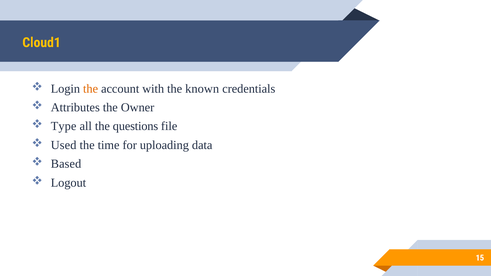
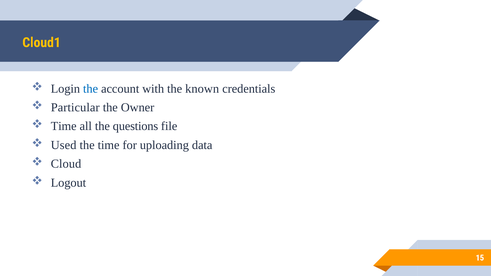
the colour: orange -> blue (91, 89)
Attributes: Attributes -> Particular (75, 108)
Type: Type -> Time (64, 126)
Based: Based -> Cloud (66, 164)
